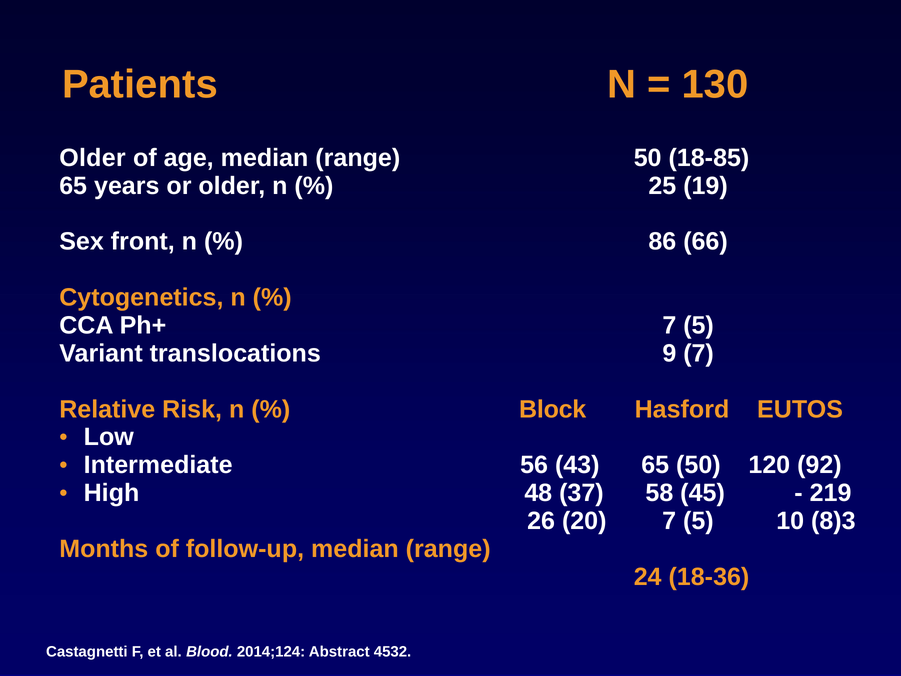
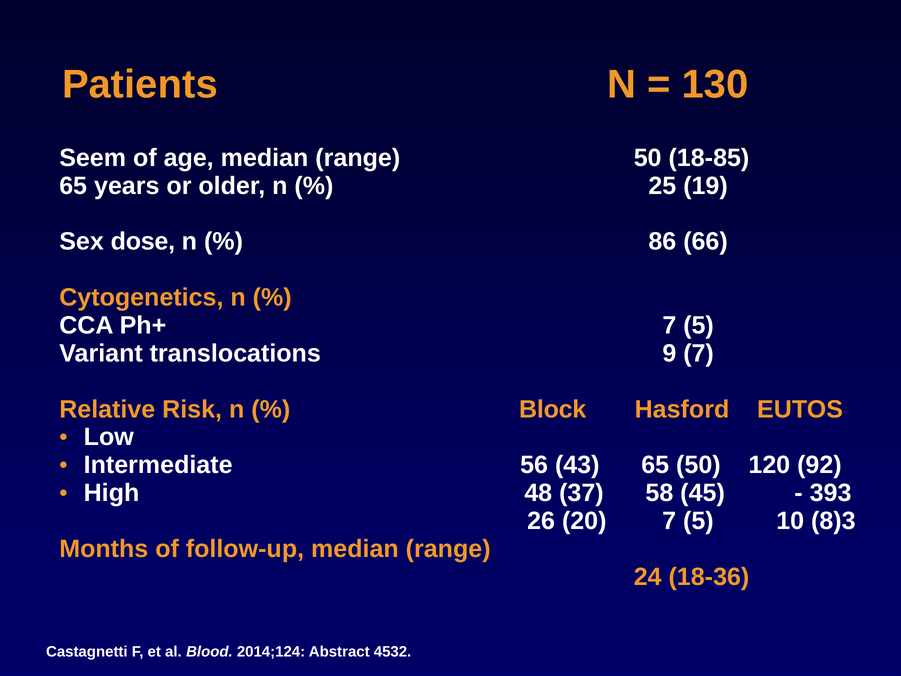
Older: Older -> Seem (93, 158)
front: front -> dose (143, 242)
219: 219 -> 393 (831, 493)
